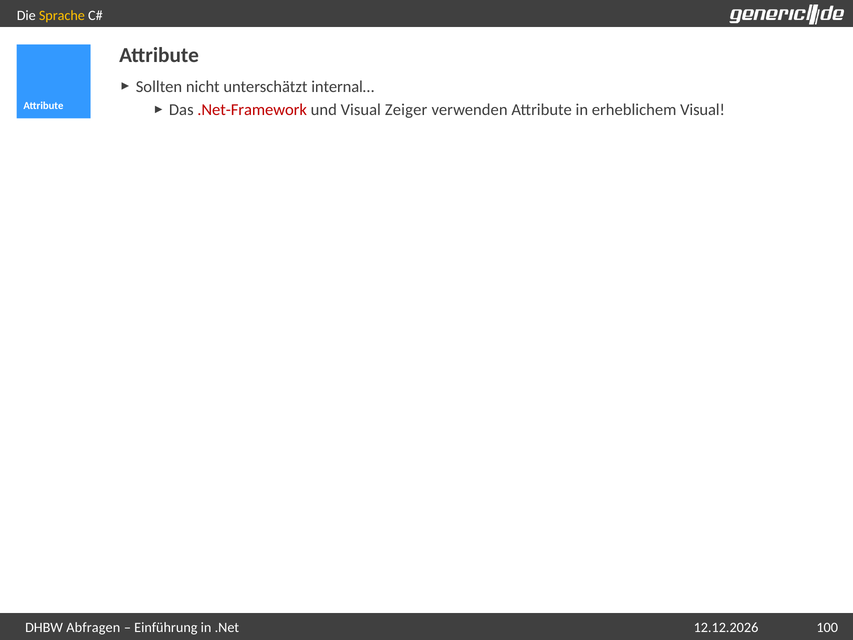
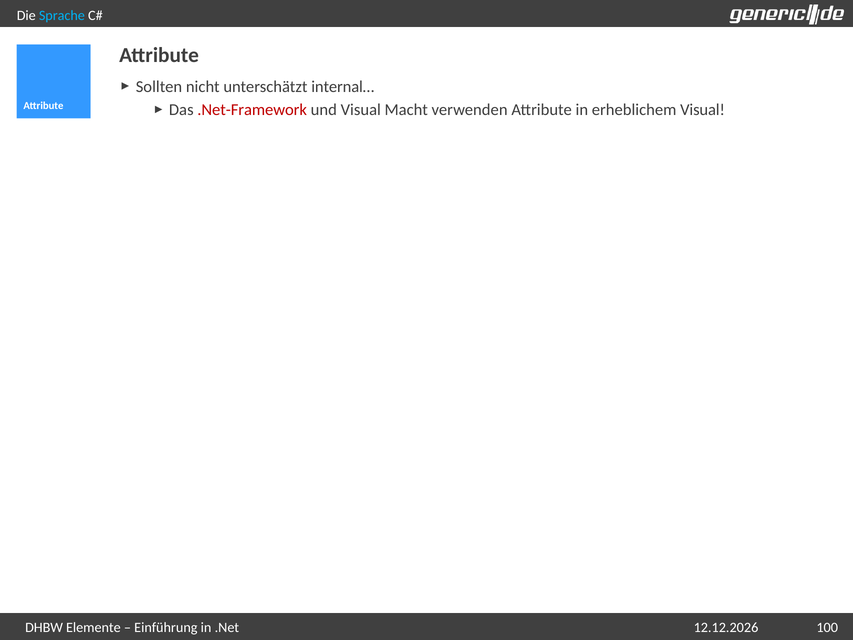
Sprache colour: yellow -> light blue (62, 16)
Zeiger: Zeiger -> Macht (406, 110)
Abfragen: Abfragen -> Elemente (93, 627)
